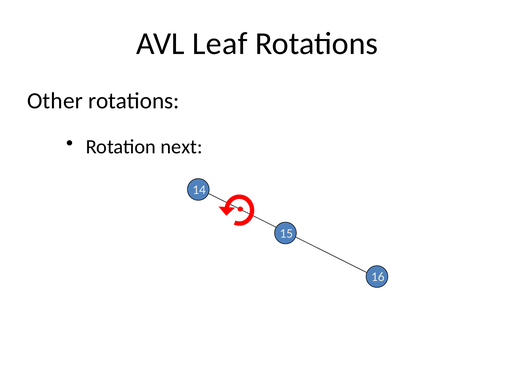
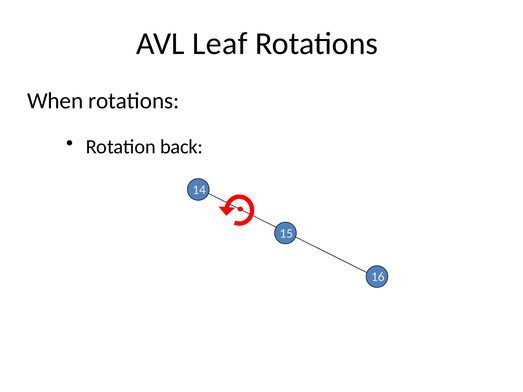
Other: Other -> When (55, 101)
next: next -> back (182, 147)
